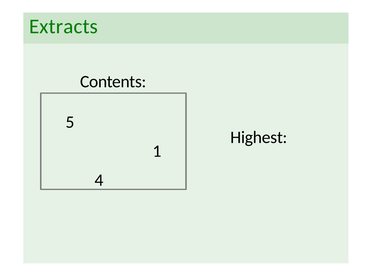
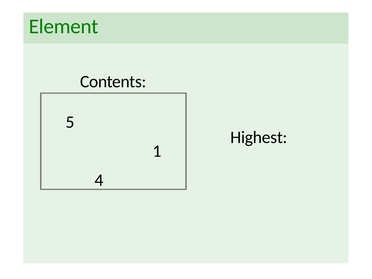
Extracts: Extracts -> Element (64, 26)
